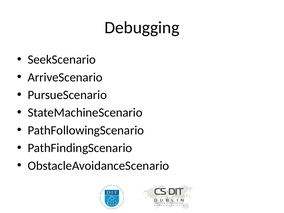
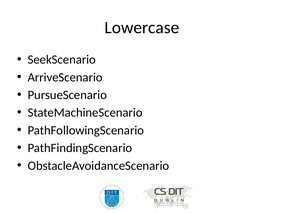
Debugging: Debugging -> Lowercase (142, 27)
